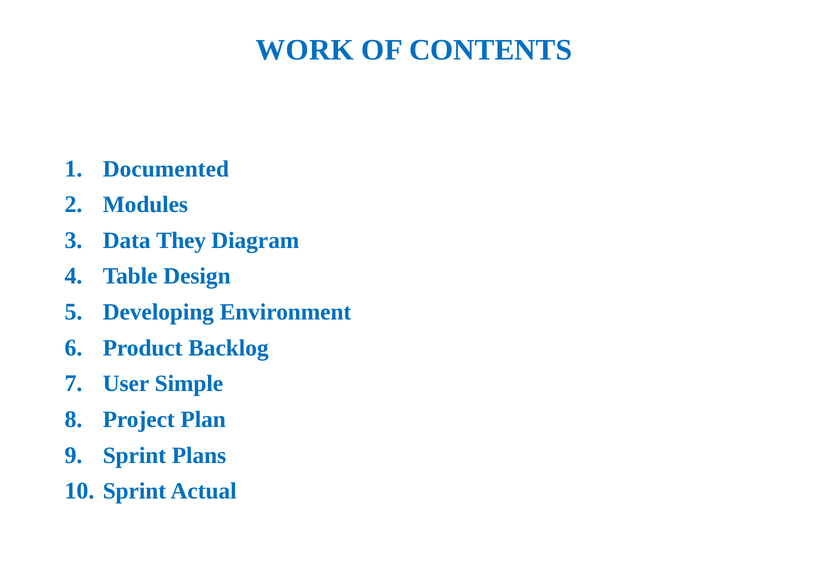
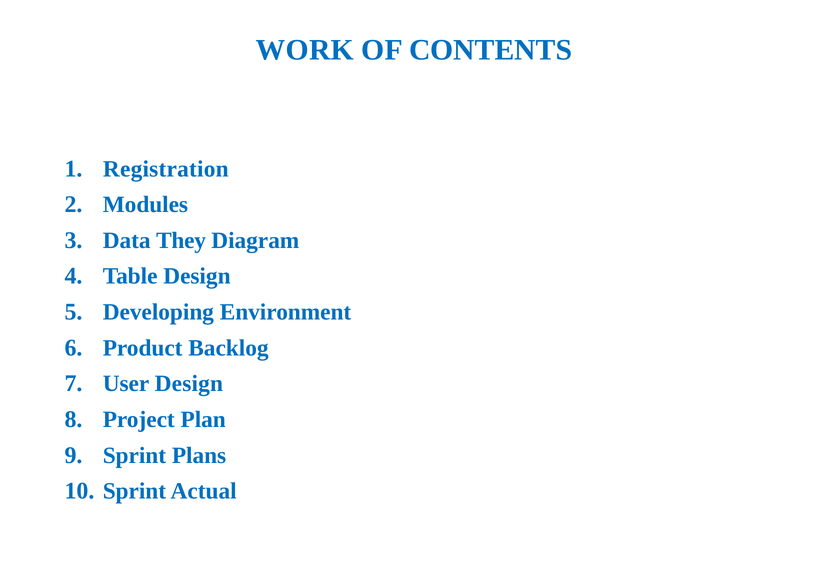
Documented: Documented -> Registration (166, 169)
User Simple: Simple -> Design (189, 384)
